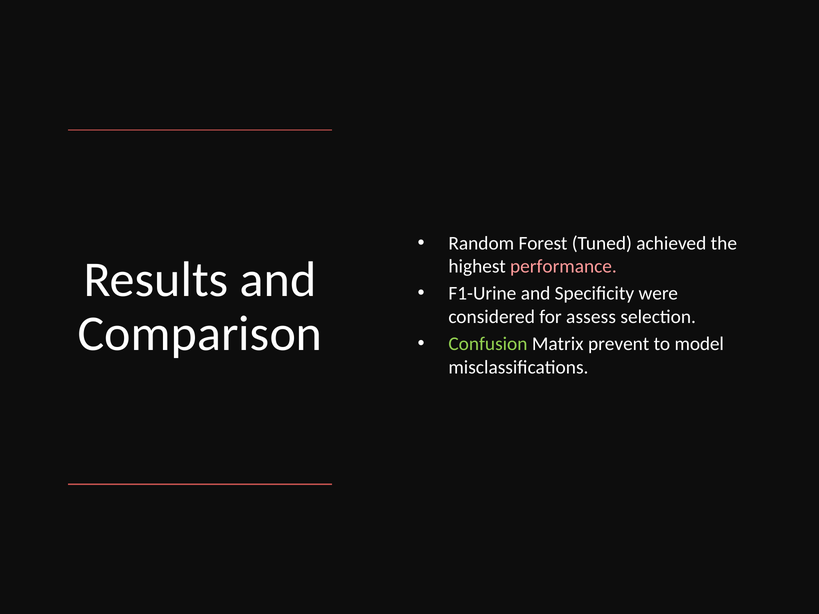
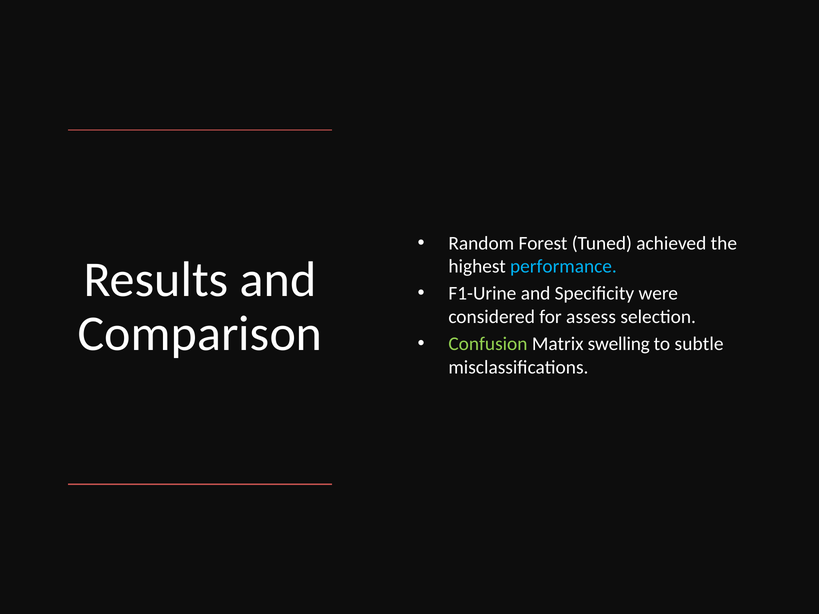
performance colour: pink -> light blue (563, 267)
prevent: prevent -> swelling (619, 344)
model: model -> subtle (699, 344)
